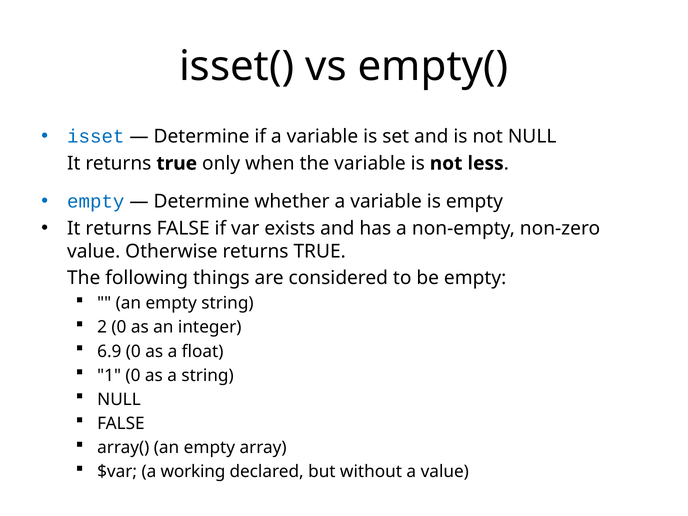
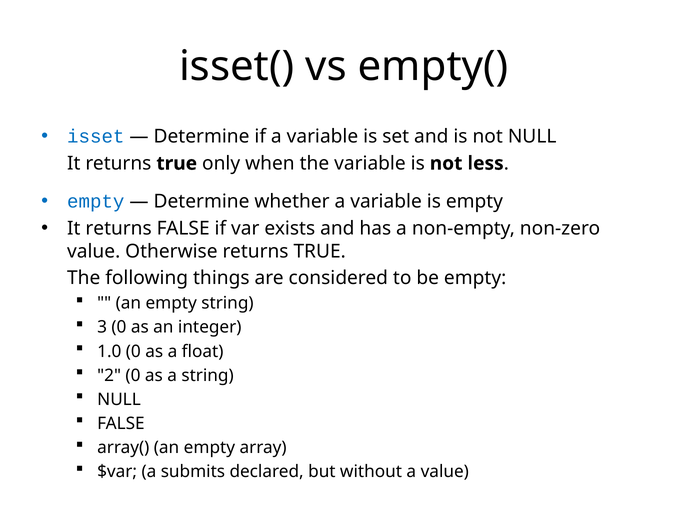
2: 2 -> 3 (102, 327)
6.9: 6.9 -> 1.0 (109, 351)
1: 1 -> 2 (109, 375)
working: working -> submits (193, 472)
